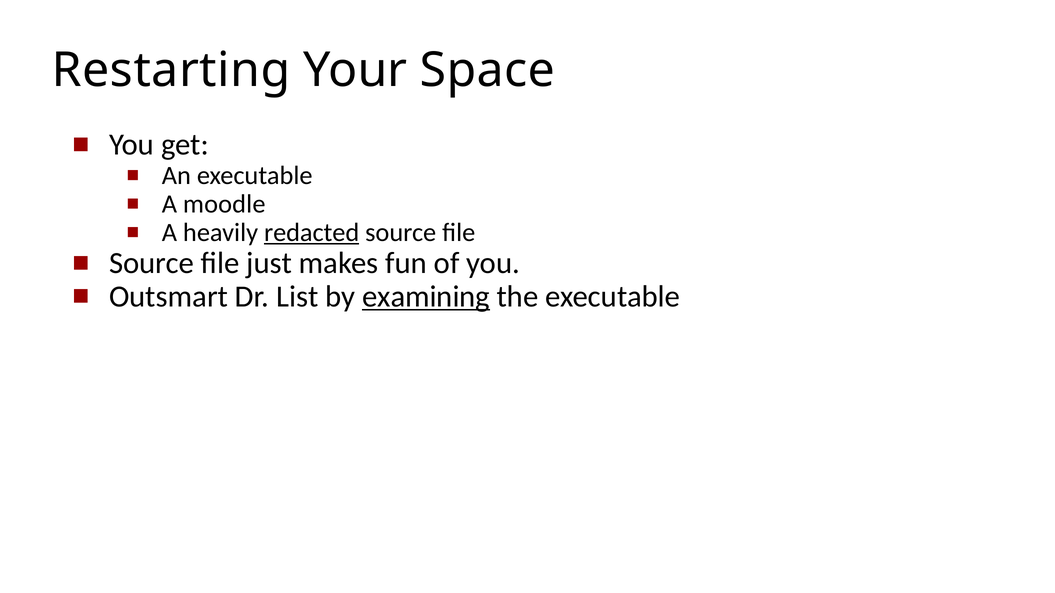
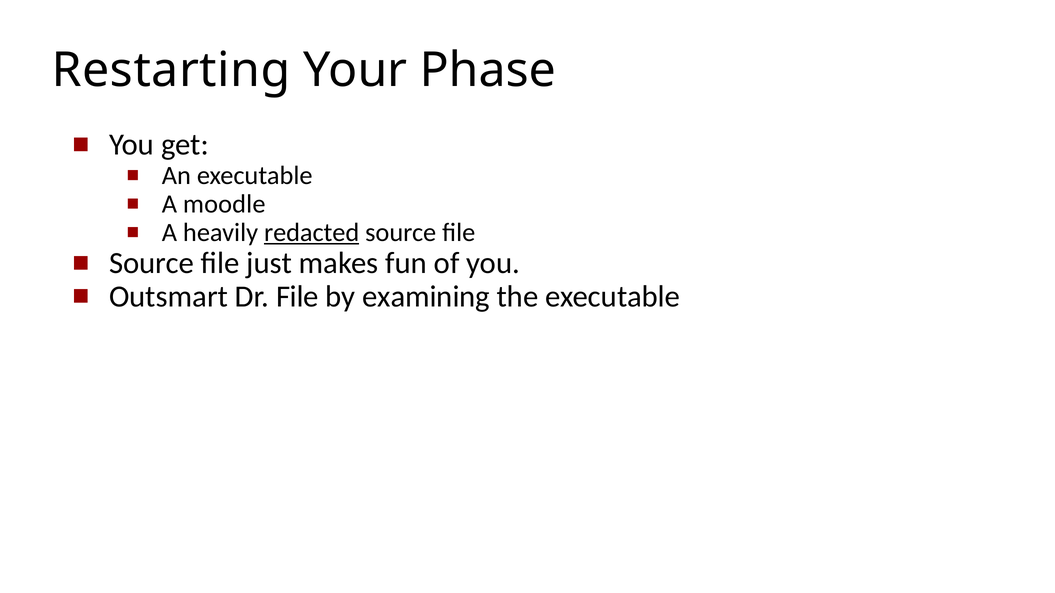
Space: Space -> Phase (488, 70)
Dr List: List -> File (297, 297)
examining underline: present -> none (426, 297)
